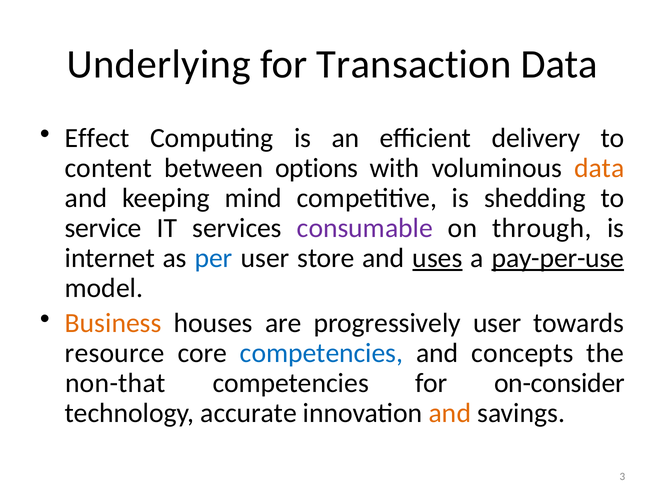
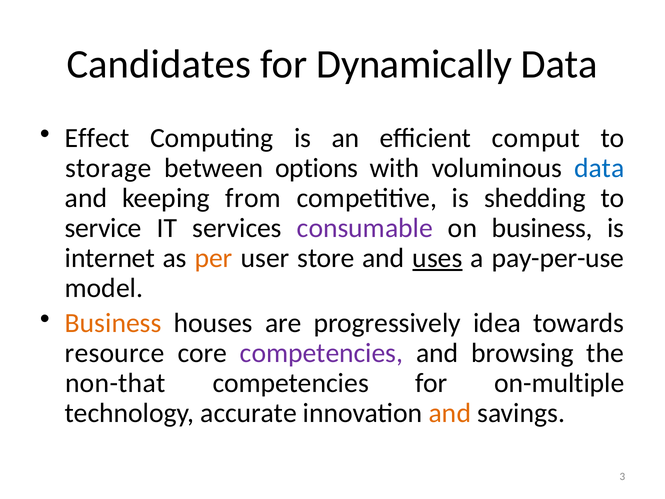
Underlying: Underlying -> Candidates (159, 64)
Transaction: Transaction -> Dynamically (414, 64)
delivery: delivery -> comput (536, 138)
content: content -> storage (108, 168)
data colour: orange -> blue (599, 168)
mind: mind -> from (253, 198)
on through: through -> business (542, 228)
per colour: blue -> orange (214, 258)
pay-per-use underline: present -> none (558, 258)
progressively user: user -> idea (497, 323)
competencies colour: blue -> purple (322, 353)
concepts: concepts -> browsing (523, 353)
on-consider: on-consider -> on-multiple (559, 383)
